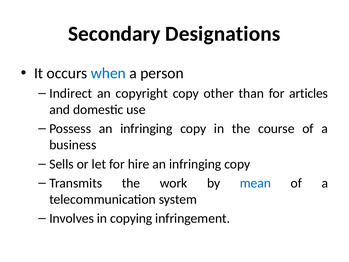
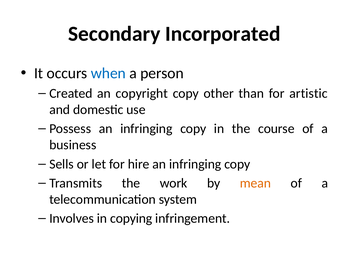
Designations: Designations -> Incorporated (223, 34)
Indirect: Indirect -> Created (71, 93)
articles: articles -> artistic (309, 93)
mean colour: blue -> orange (255, 183)
